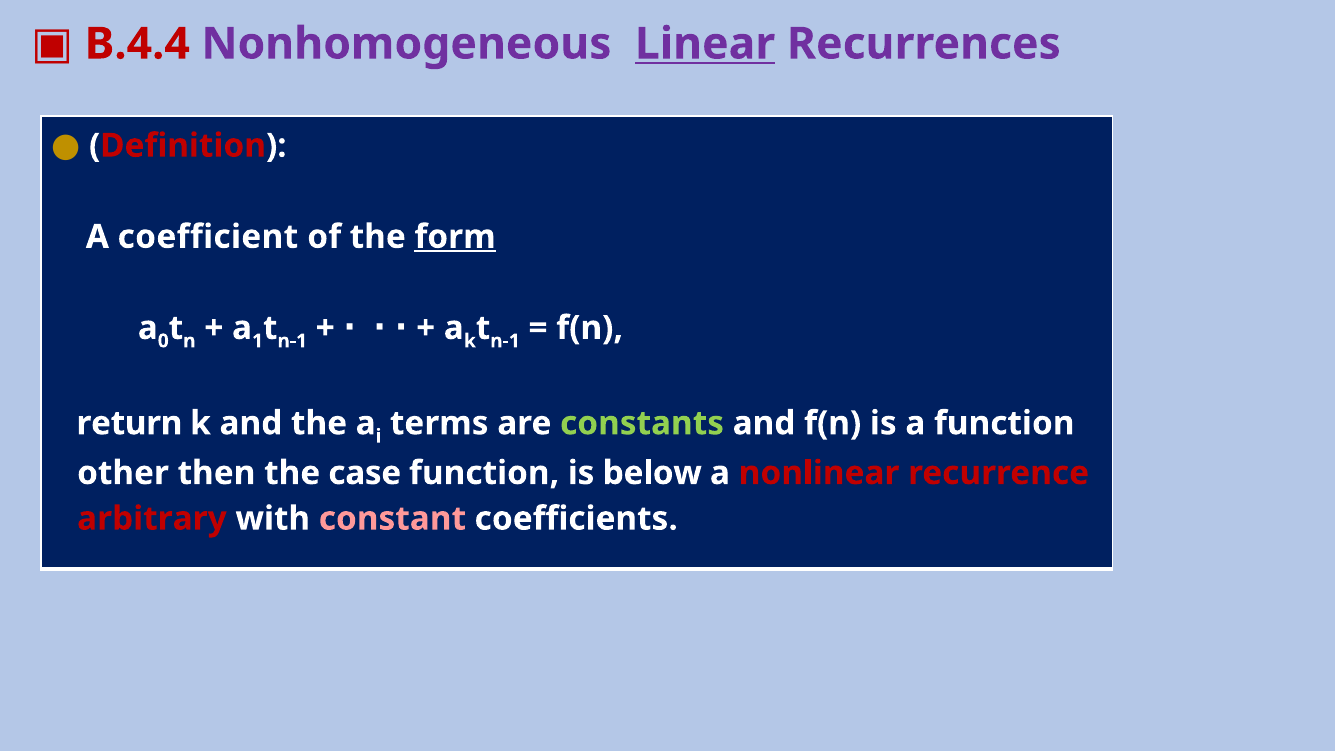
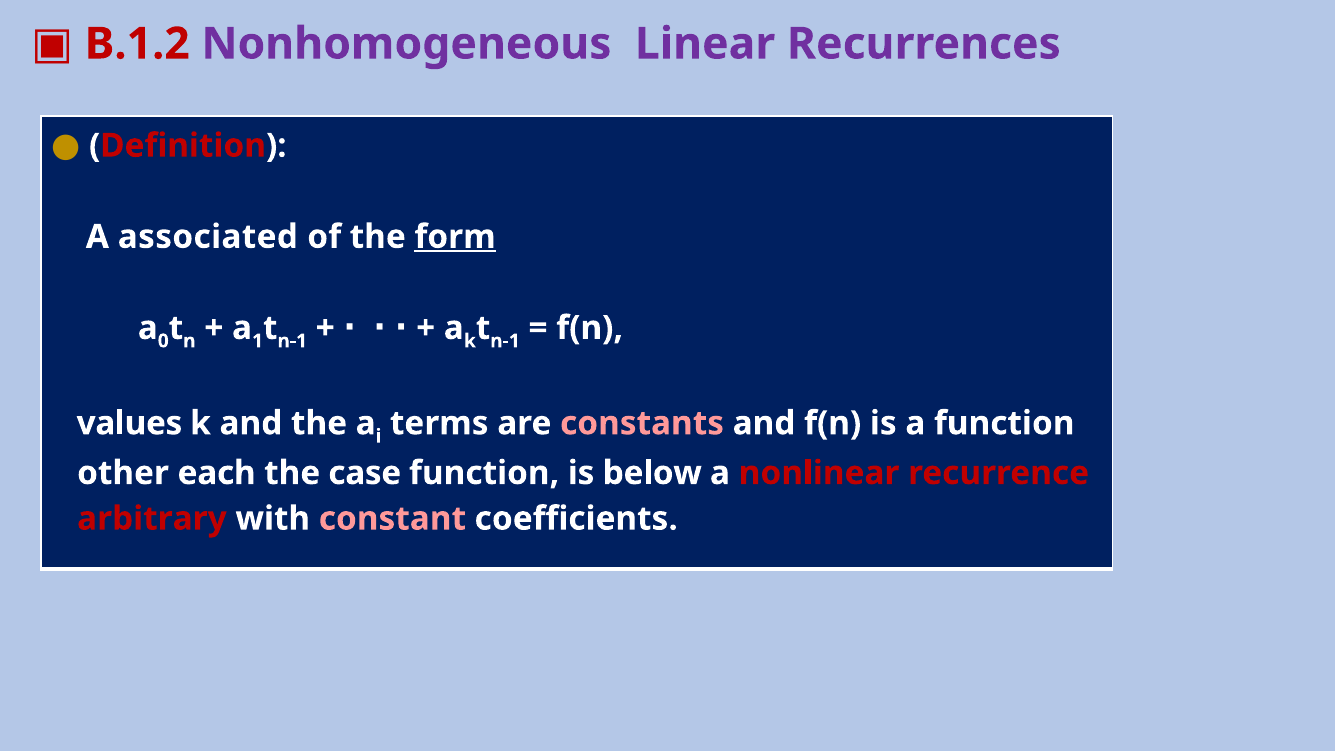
B.4.4: B.4.4 -> B.1.2 (137, 44)
Linear underline: present -> none (705, 44)
coefficient: coefficient -> associated (208, 237)
return: return -> values (129, 423)
constants colour: light green -> pink (642, 423)
then: then -> each (217, 473)
